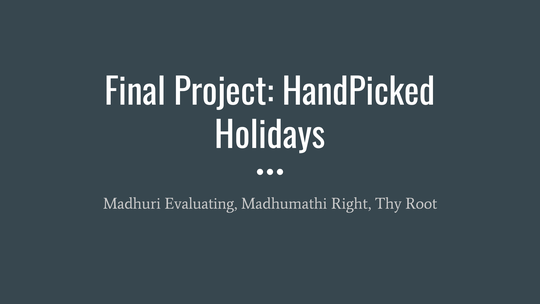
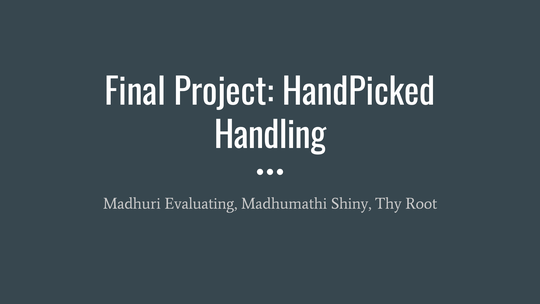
Holidays: Holidays -> Handling (270, 136)
Right: Right -> Shiny (351, 203)
